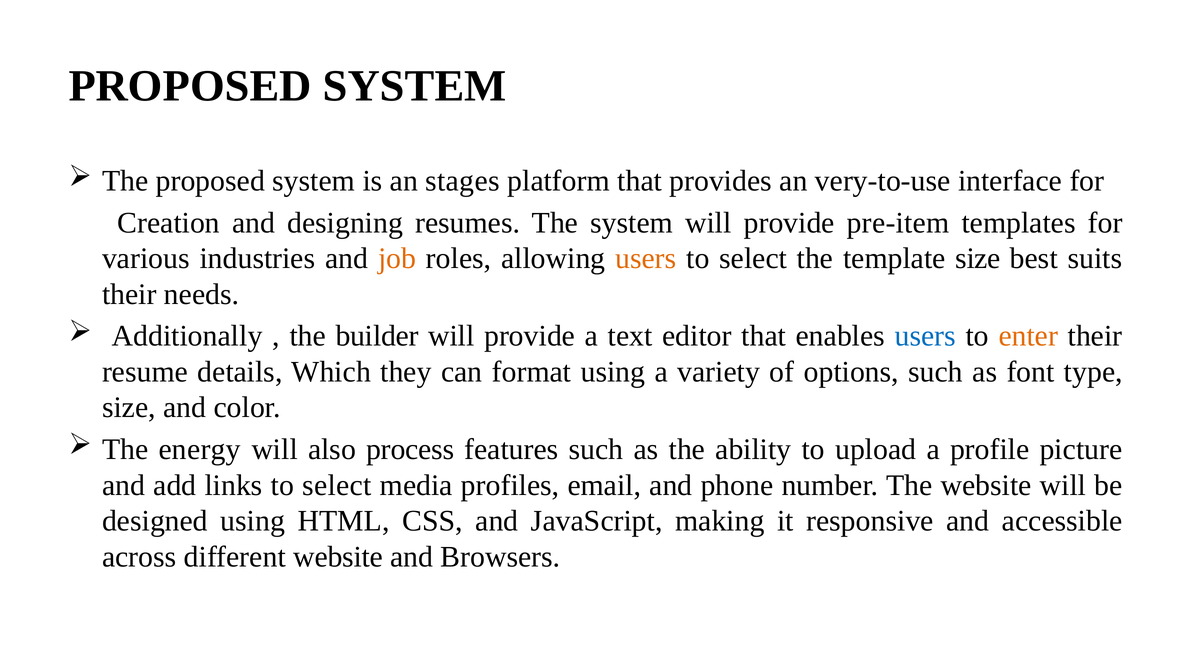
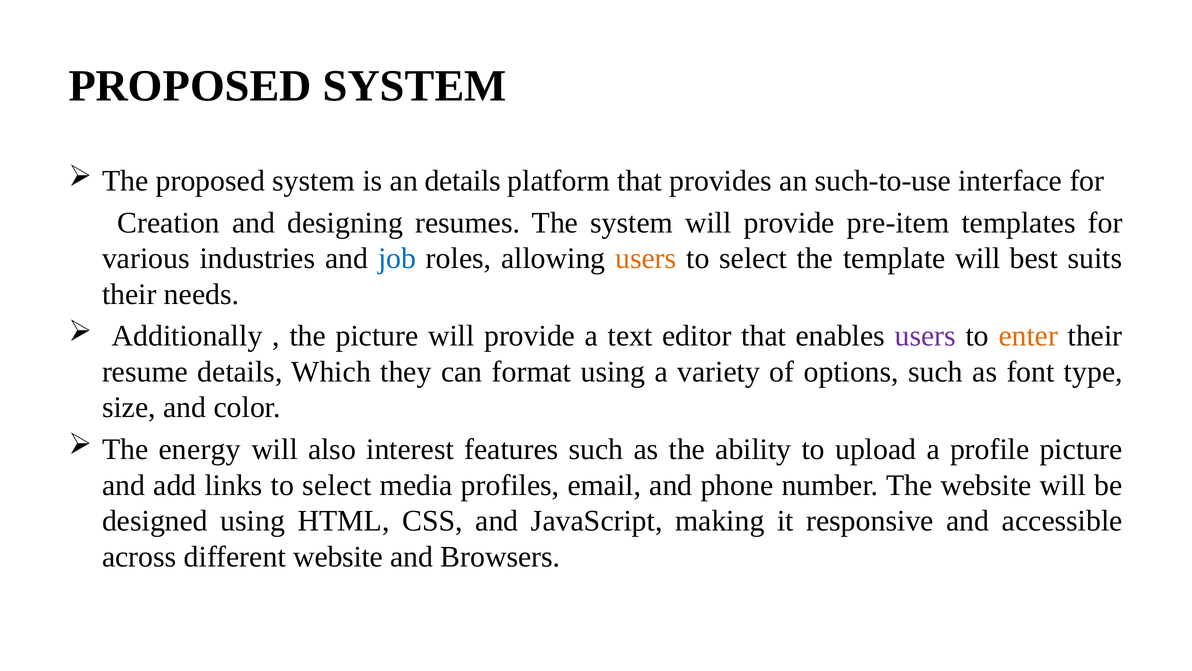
an stages: stages -> details (463, 181)
very-to-use: very-to-use -> such-to-use (883, 181)
job colour: orange -> blue (397, 258)
template size: size -> will (978, 258)
the builder: builder -> picture (377, 336)
users colour: blue -> purple (925, 336)
process: process -> interest (410, 449)
